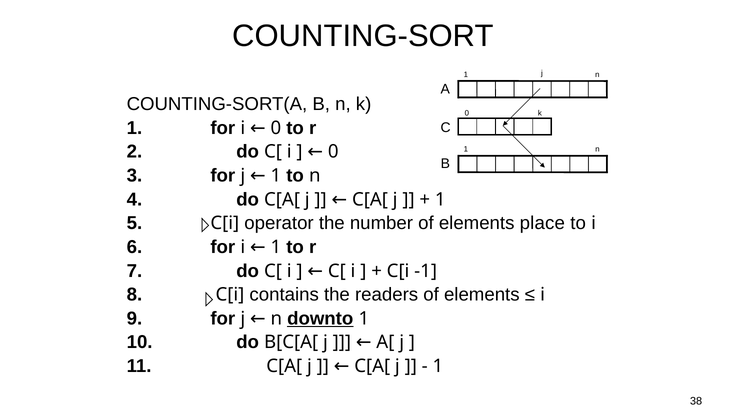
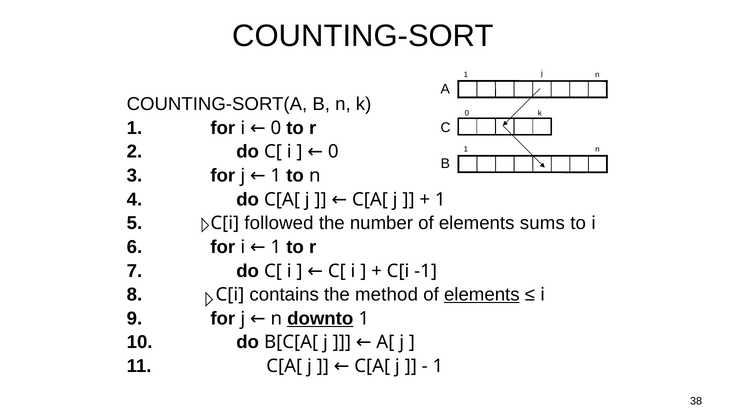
operator: operator -> followed (279, 223)
place: place -> sums (542, 223)
readers: readers -> method (387, 295)
elements underline: none -> present (482, 295)
